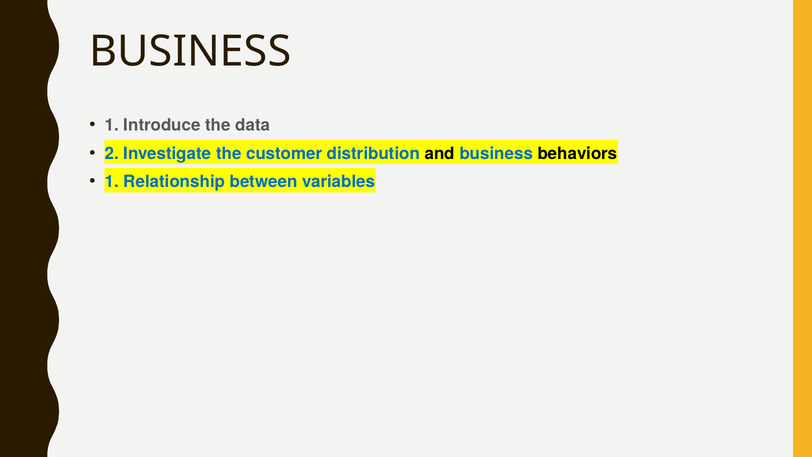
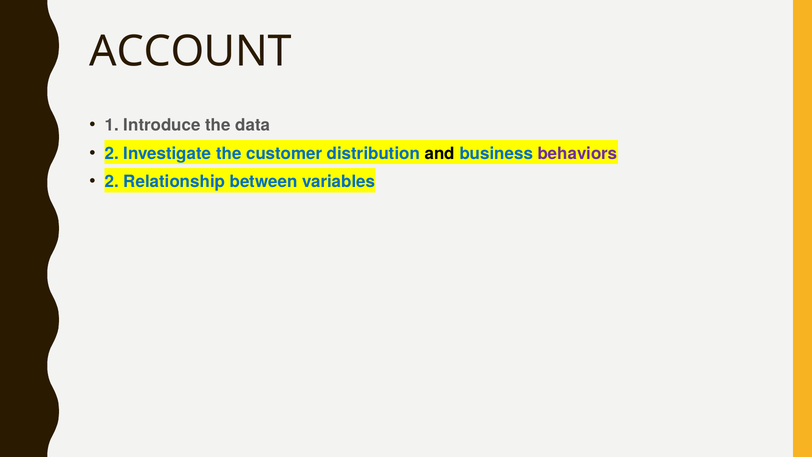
BUSINESS: BUSINESS -> ACCOUNT (191, 52)
behaviors colour: black -> purple (577, 153)
1: 1 -> 2 (112, 182)
